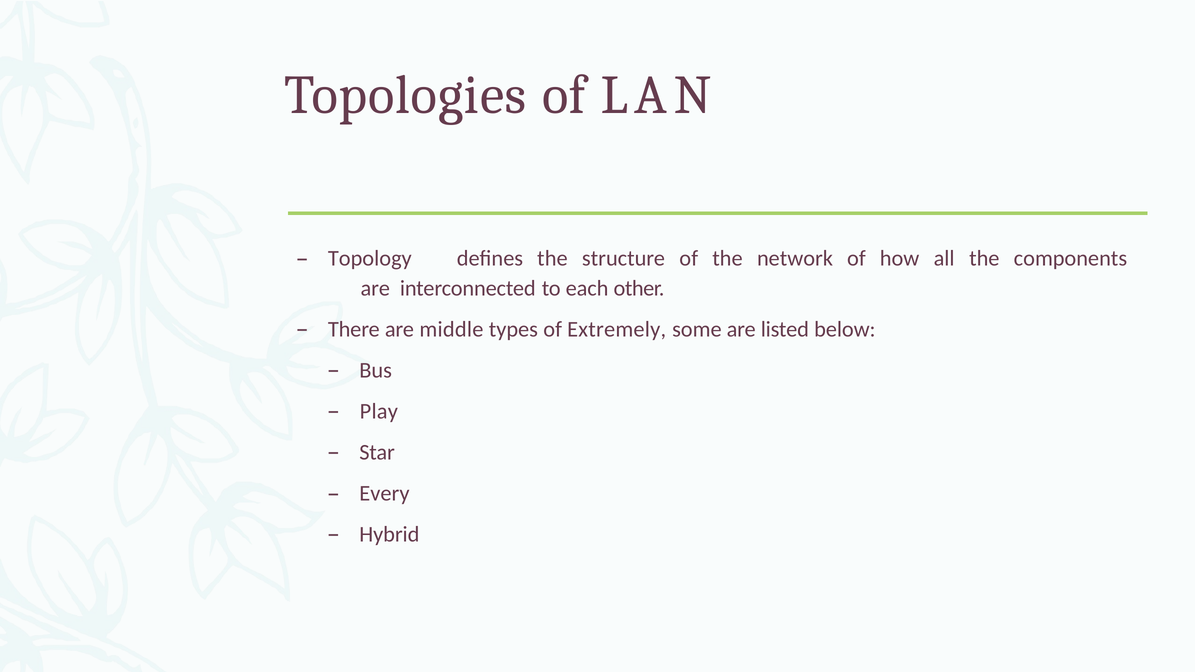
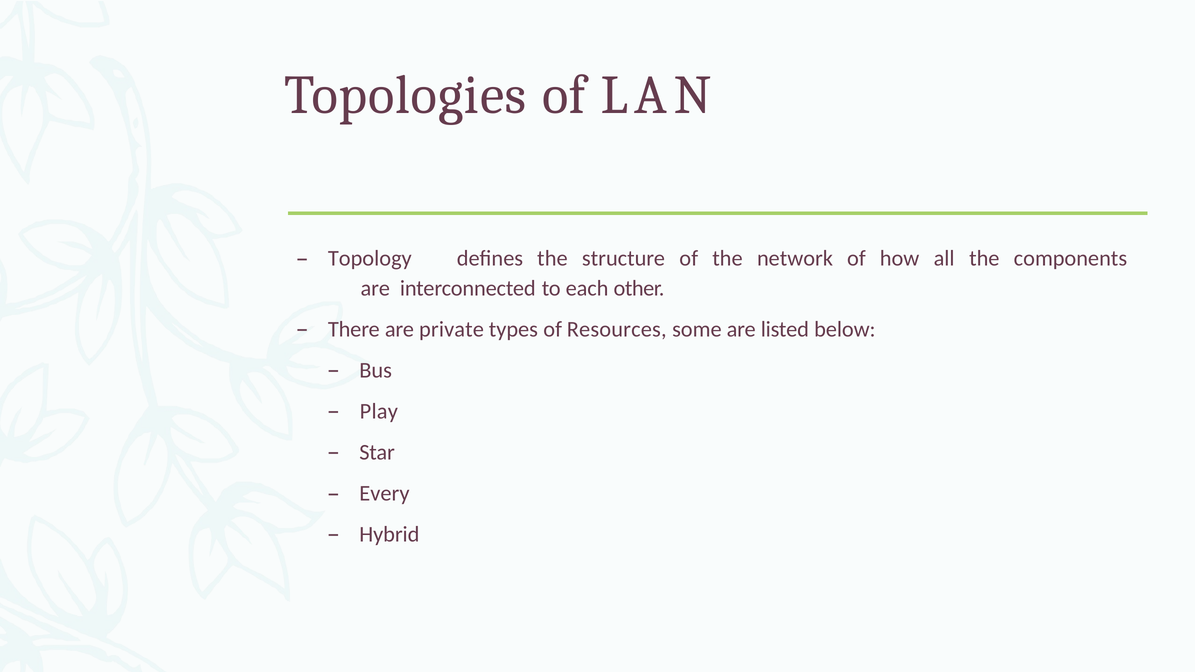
middle: middle -> private (452, 329)
Extremely: Extremely -> Resources (617, 329)
